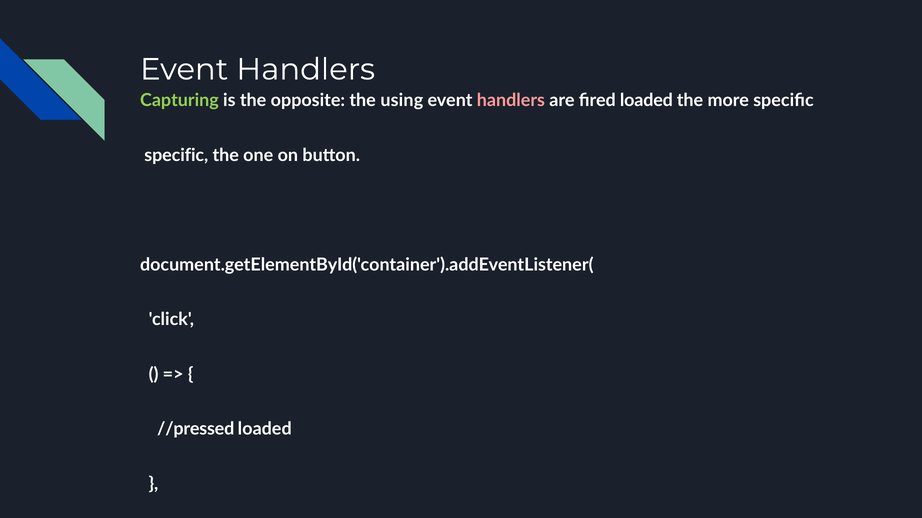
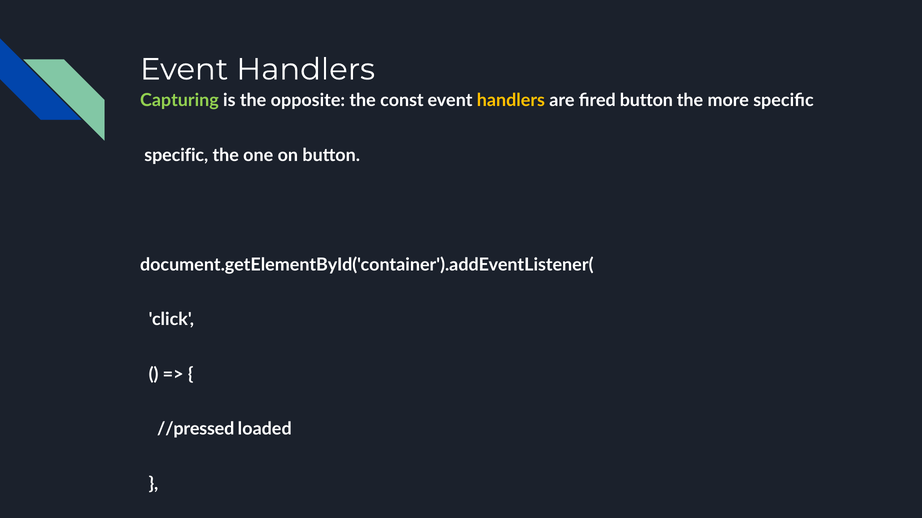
using: using -> const (402, 101)
handlers colour: pink -> yellow (511, 101)
fired loaded: loaded -> button (646, 101)
